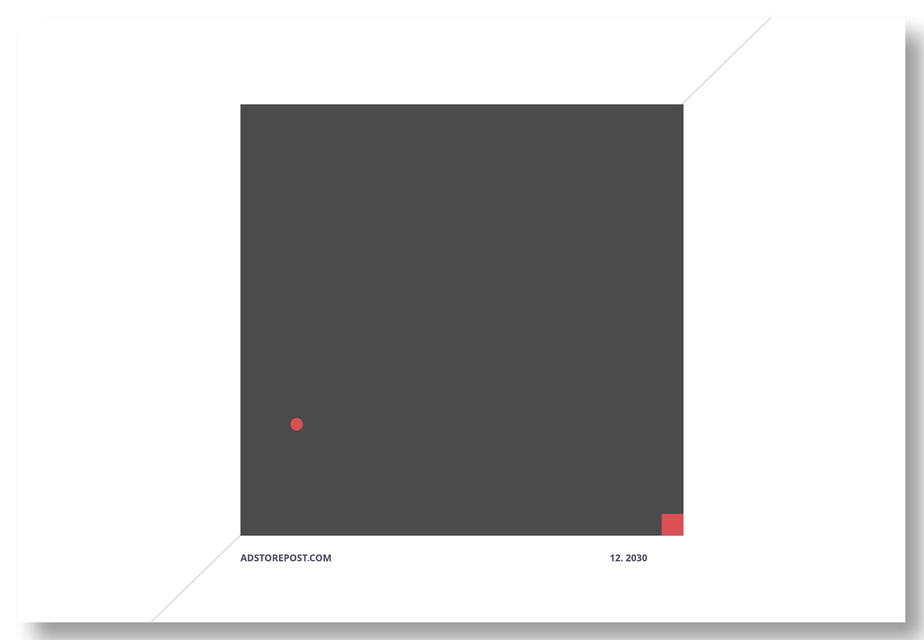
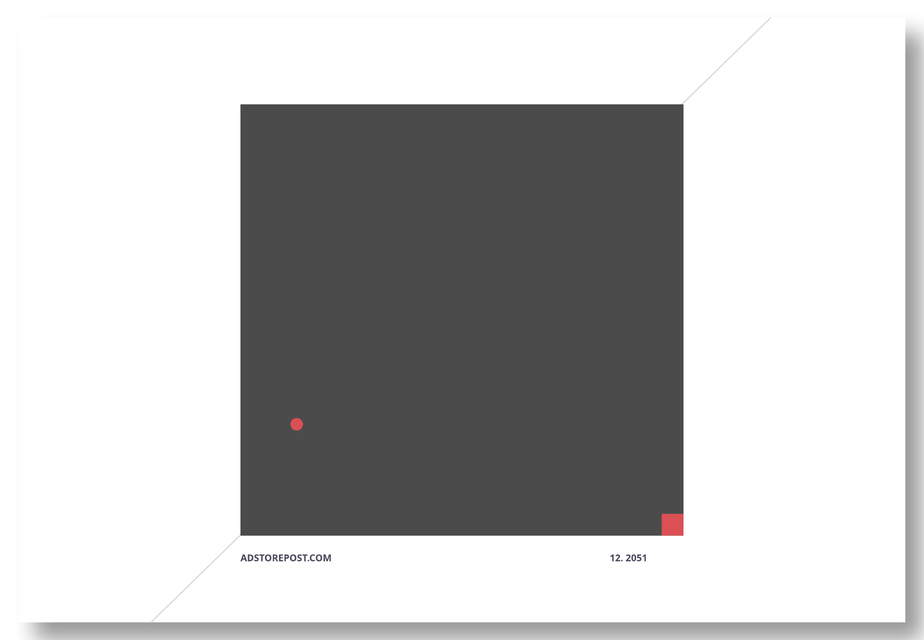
2030: 2030 -> 2051 (636, 558)
